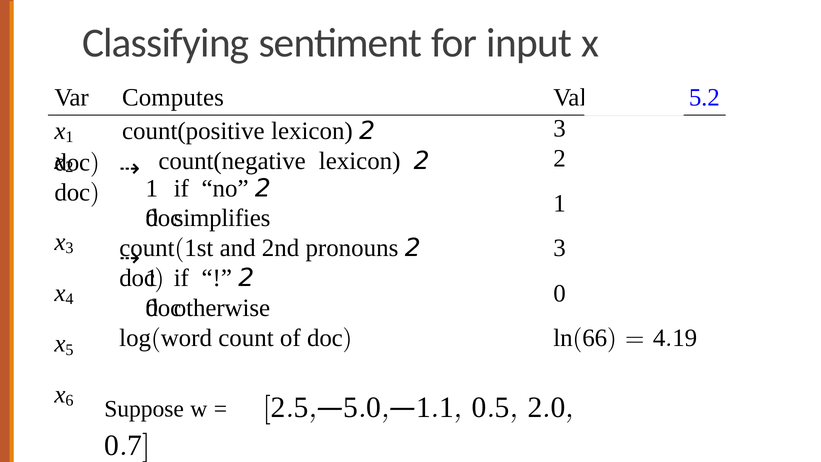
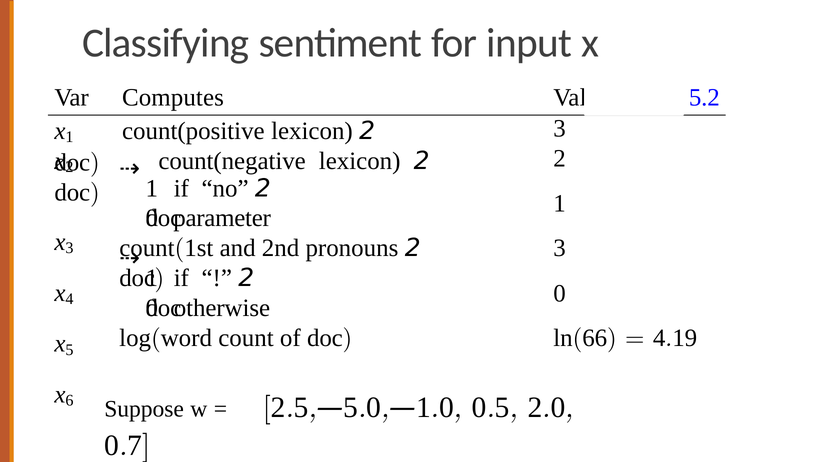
simplifies: simplifies -> parameter (222, 218)
1: 1 -> 0 (446, 408)
